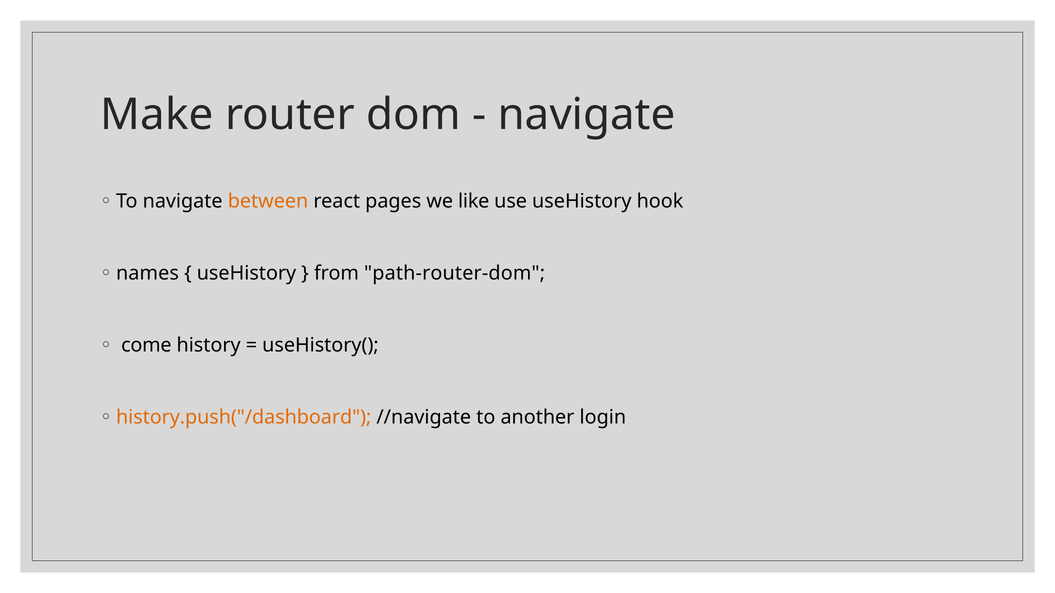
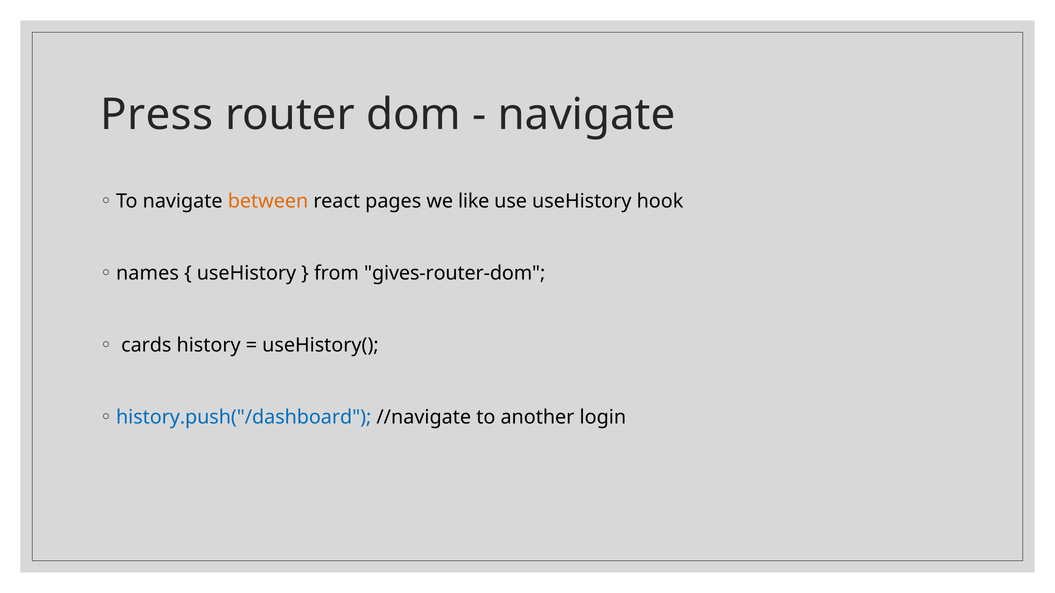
Make: Make -> Press (157, 115)
path-router-dom: path-router-dom -> gives-router-dom (455, 274)
come: come -> cards (146, 346)
history.push("/dashboard colour: orange -> blue (244, 418)
